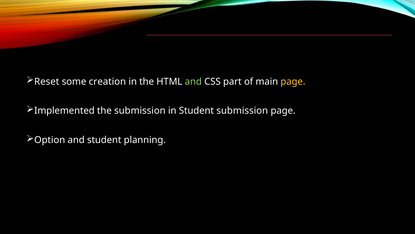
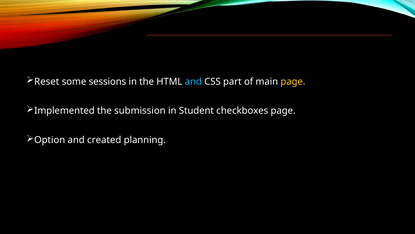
creation: creation -> sessions (107, 81)
and colour: light green -> light blue (193, 81)
Student submission: submission -> checkboxes (242, 111)
and student: student -> created (104, 140)
